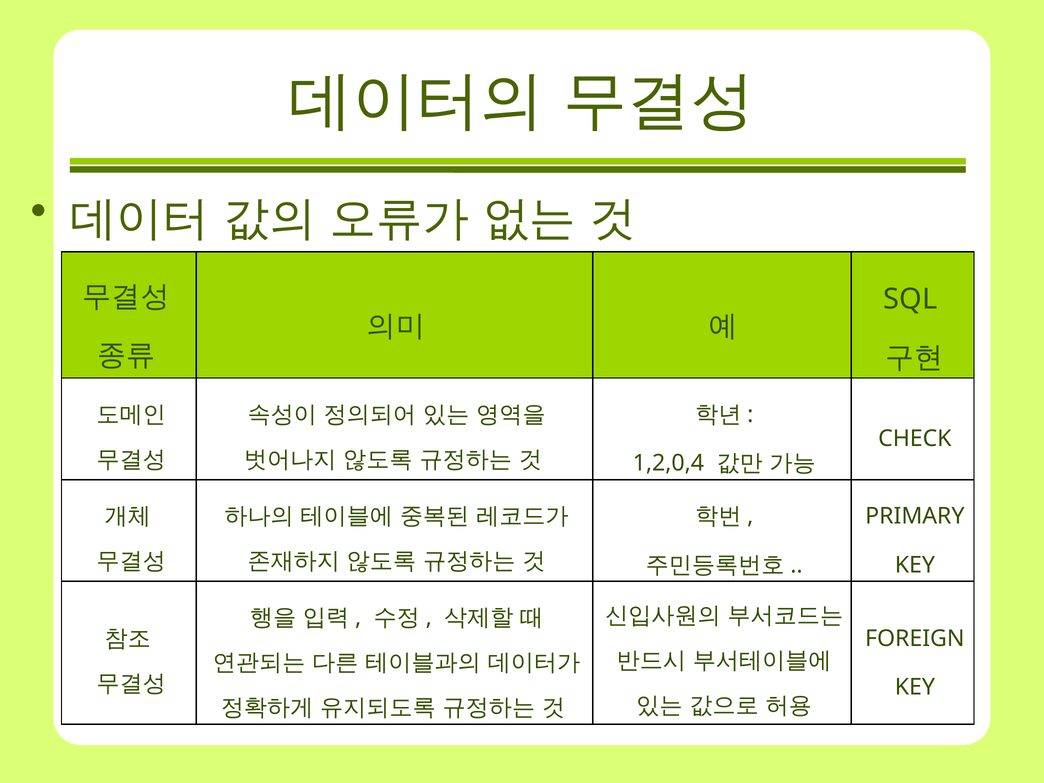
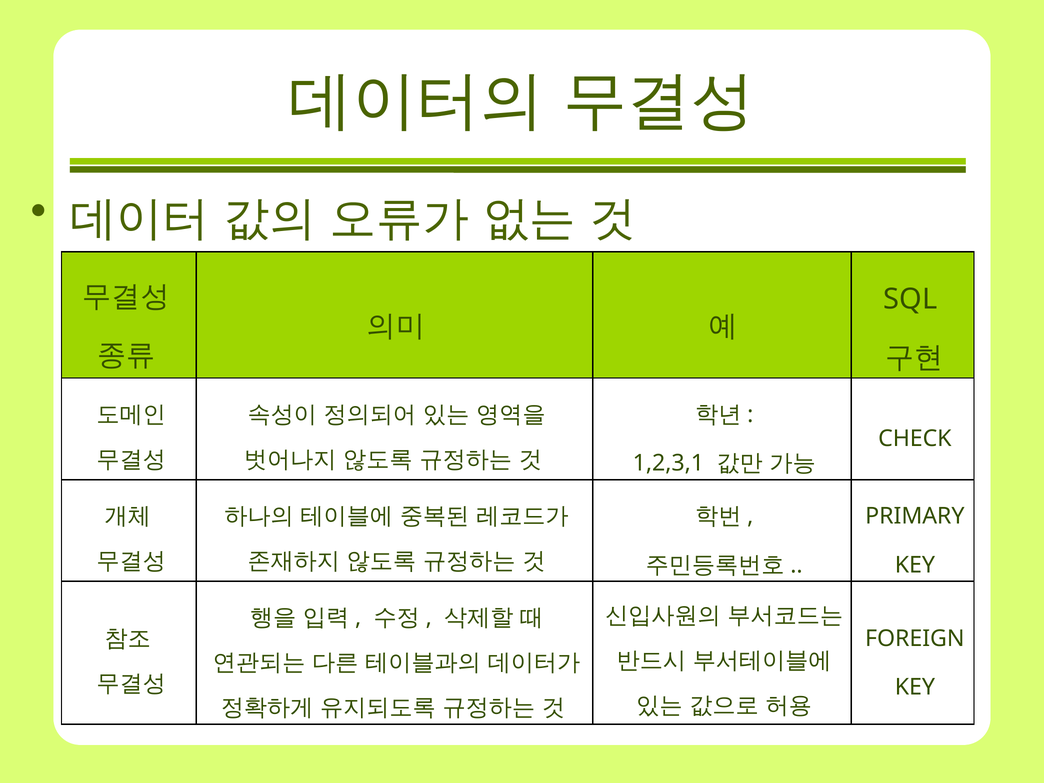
1,2,0,4: 1,2,0,4 -> 1,2,3,1 (668, 463)
